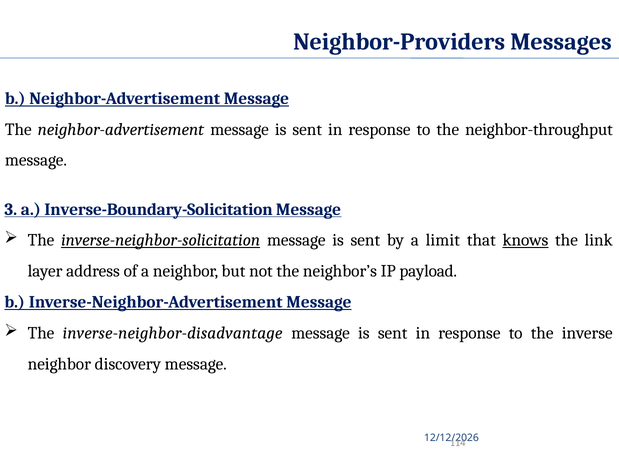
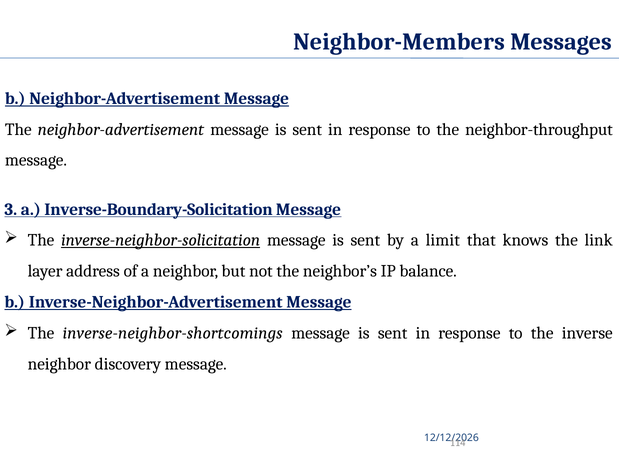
Neighbor-Providers: Neighbor-Providers -> Neighbor-Members (399, 42)
knows underline: present -> none (525, 240)
payload: payload -> balance (428, 271)
inverse-neighbor-disadvantage: inverse-neighbor-disadvantage -> inverse-neighbor-shortcomings (173, 333)
